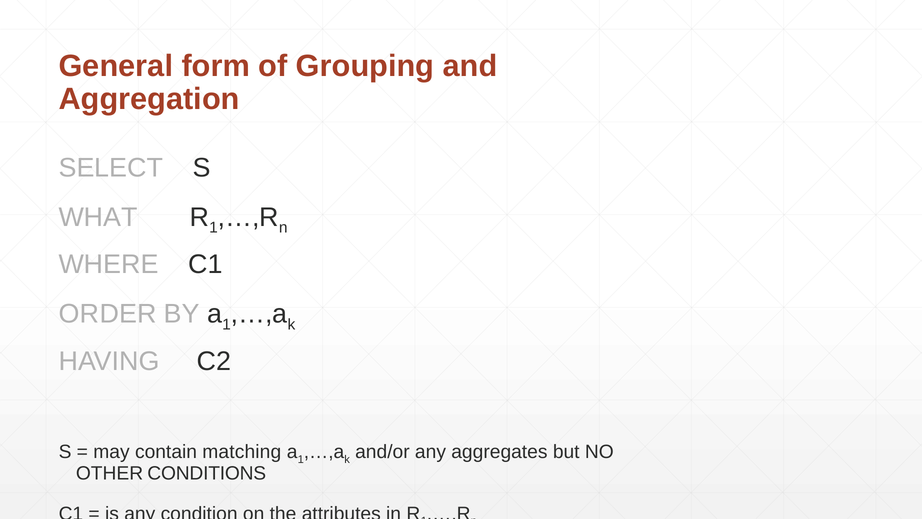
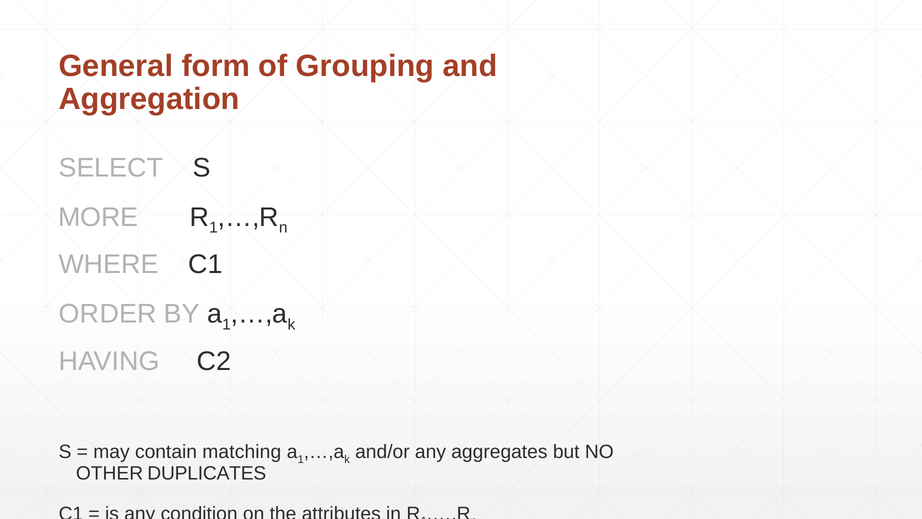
WHAT: WHAT -> MORE (98, 217)
CONDITIONS: CONDITIONS -> DUPLICATES (207, 473)
